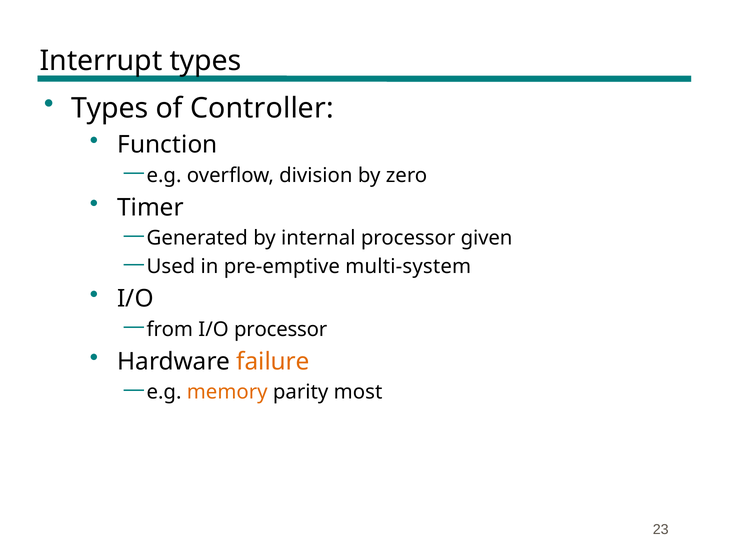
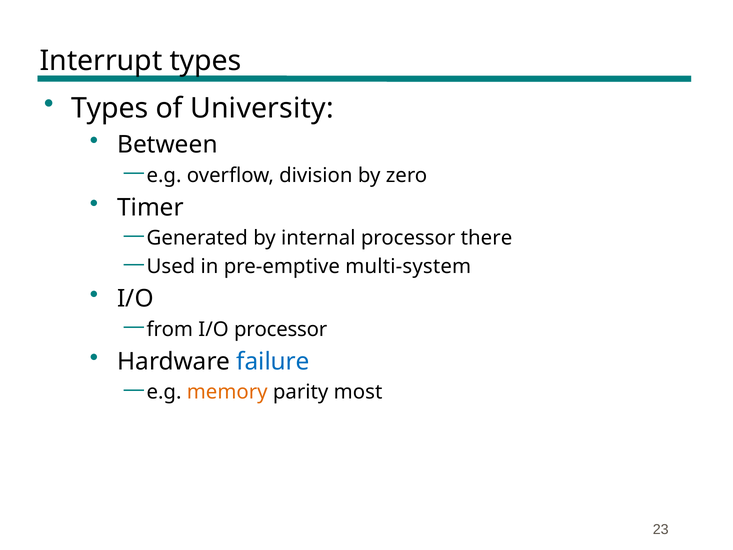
Controller: Controller -> University (262, 108)
Function: Function -> Between (167, 145)
given: given -> there (486, 238)
failure colour: orange -> blue (273, 361)
